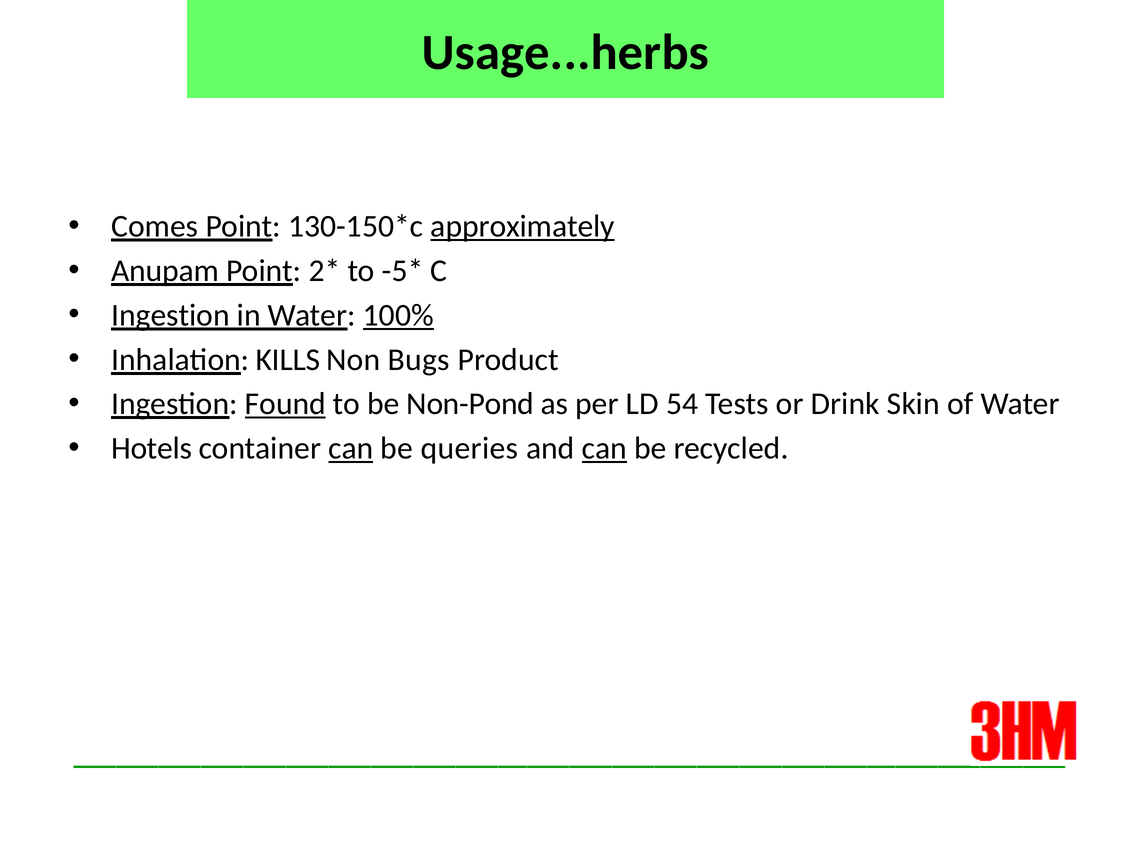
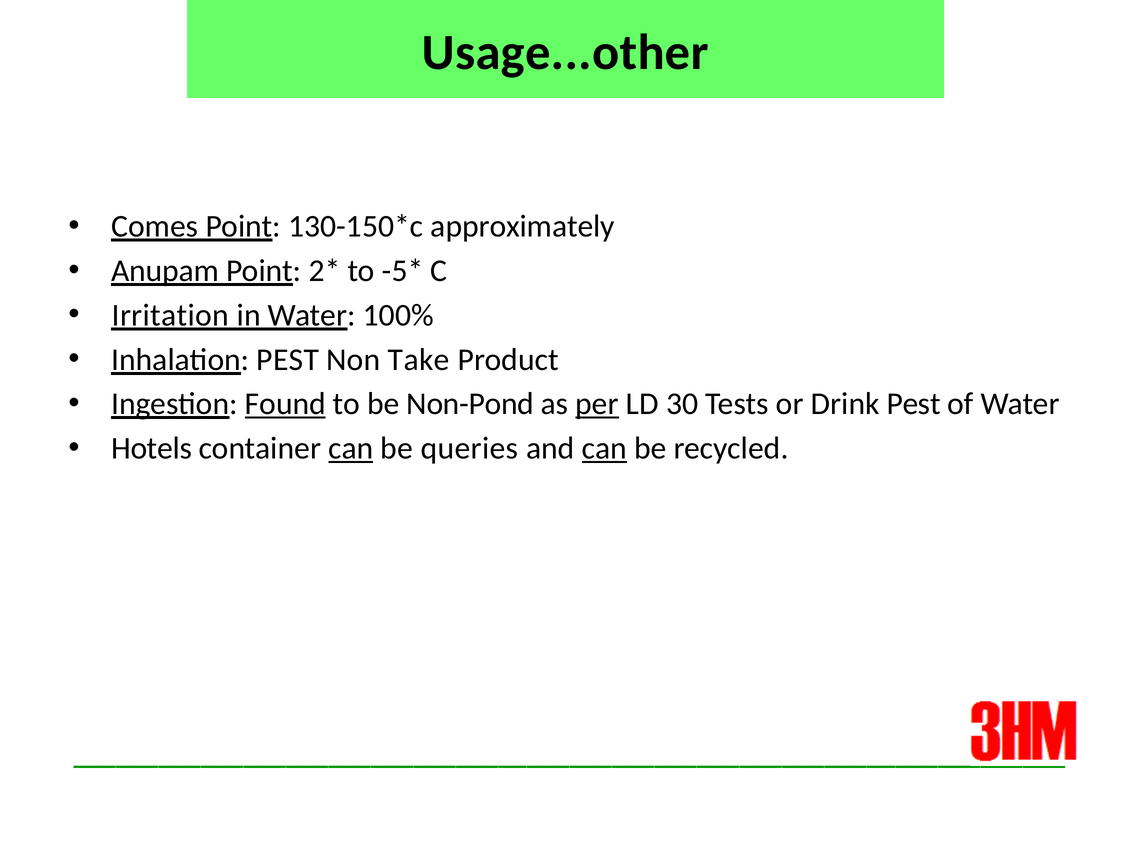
Usage...herbs: Usage...herbs -> Usage...other (565, 53)
approximately underline: present -> none (523, 226)
Ingestion: Ingestion -> Irritation (170, 315)
100% underline: present -> none (398, 315)
Inhalation KILLS: KILLS -> PEST (288, 360)
Bugs: Bugs -> Take (419, 360)
per underline: none -> present (597, 404)
54: 54 -> 30 (682, 404)
Drink Skin: Skin -> Pest (914, 404)
